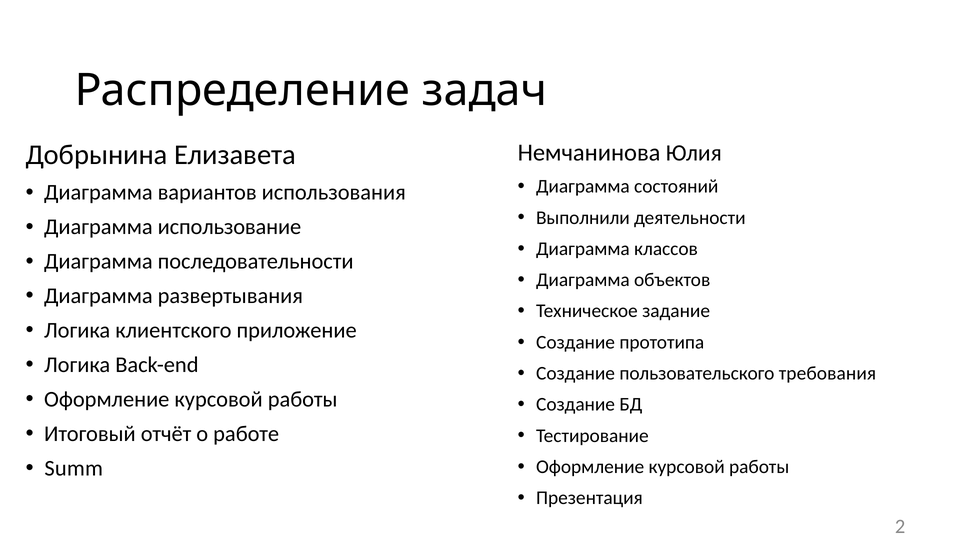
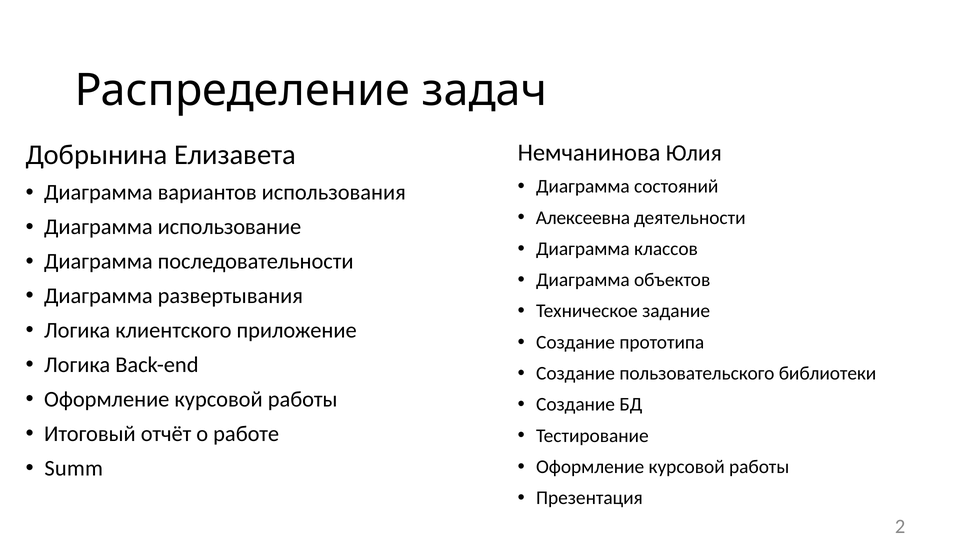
Выполнили: Выполнили -> Алексеевна (583, 218)
требования: требования -> библиотеки (828, 374)
